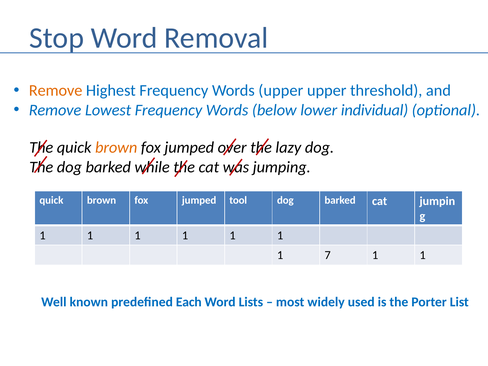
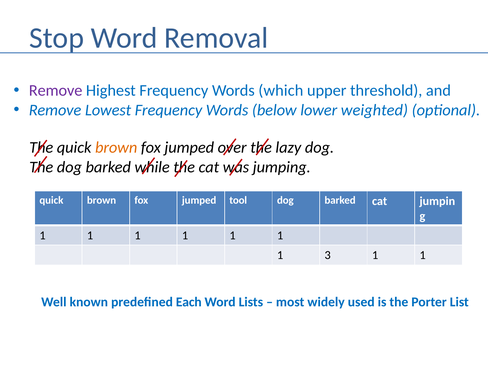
Remove colour: orange -> purple (56, 91)
Words upper: upper -> which (281, 91)
individual: individual -> weighted (374, 110)
7: 7 -> 3 (328, 255)
